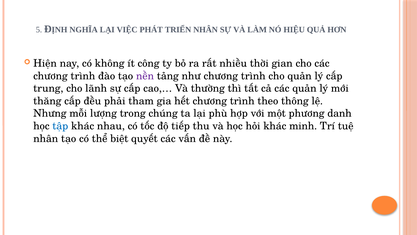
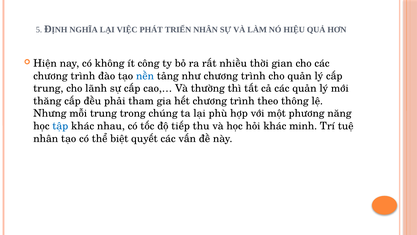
nền colour: purple -> blue (145, 76)
mỗi lượng: lượng -> trung (103, 113)
danh: danh -> năng (339, 113)
